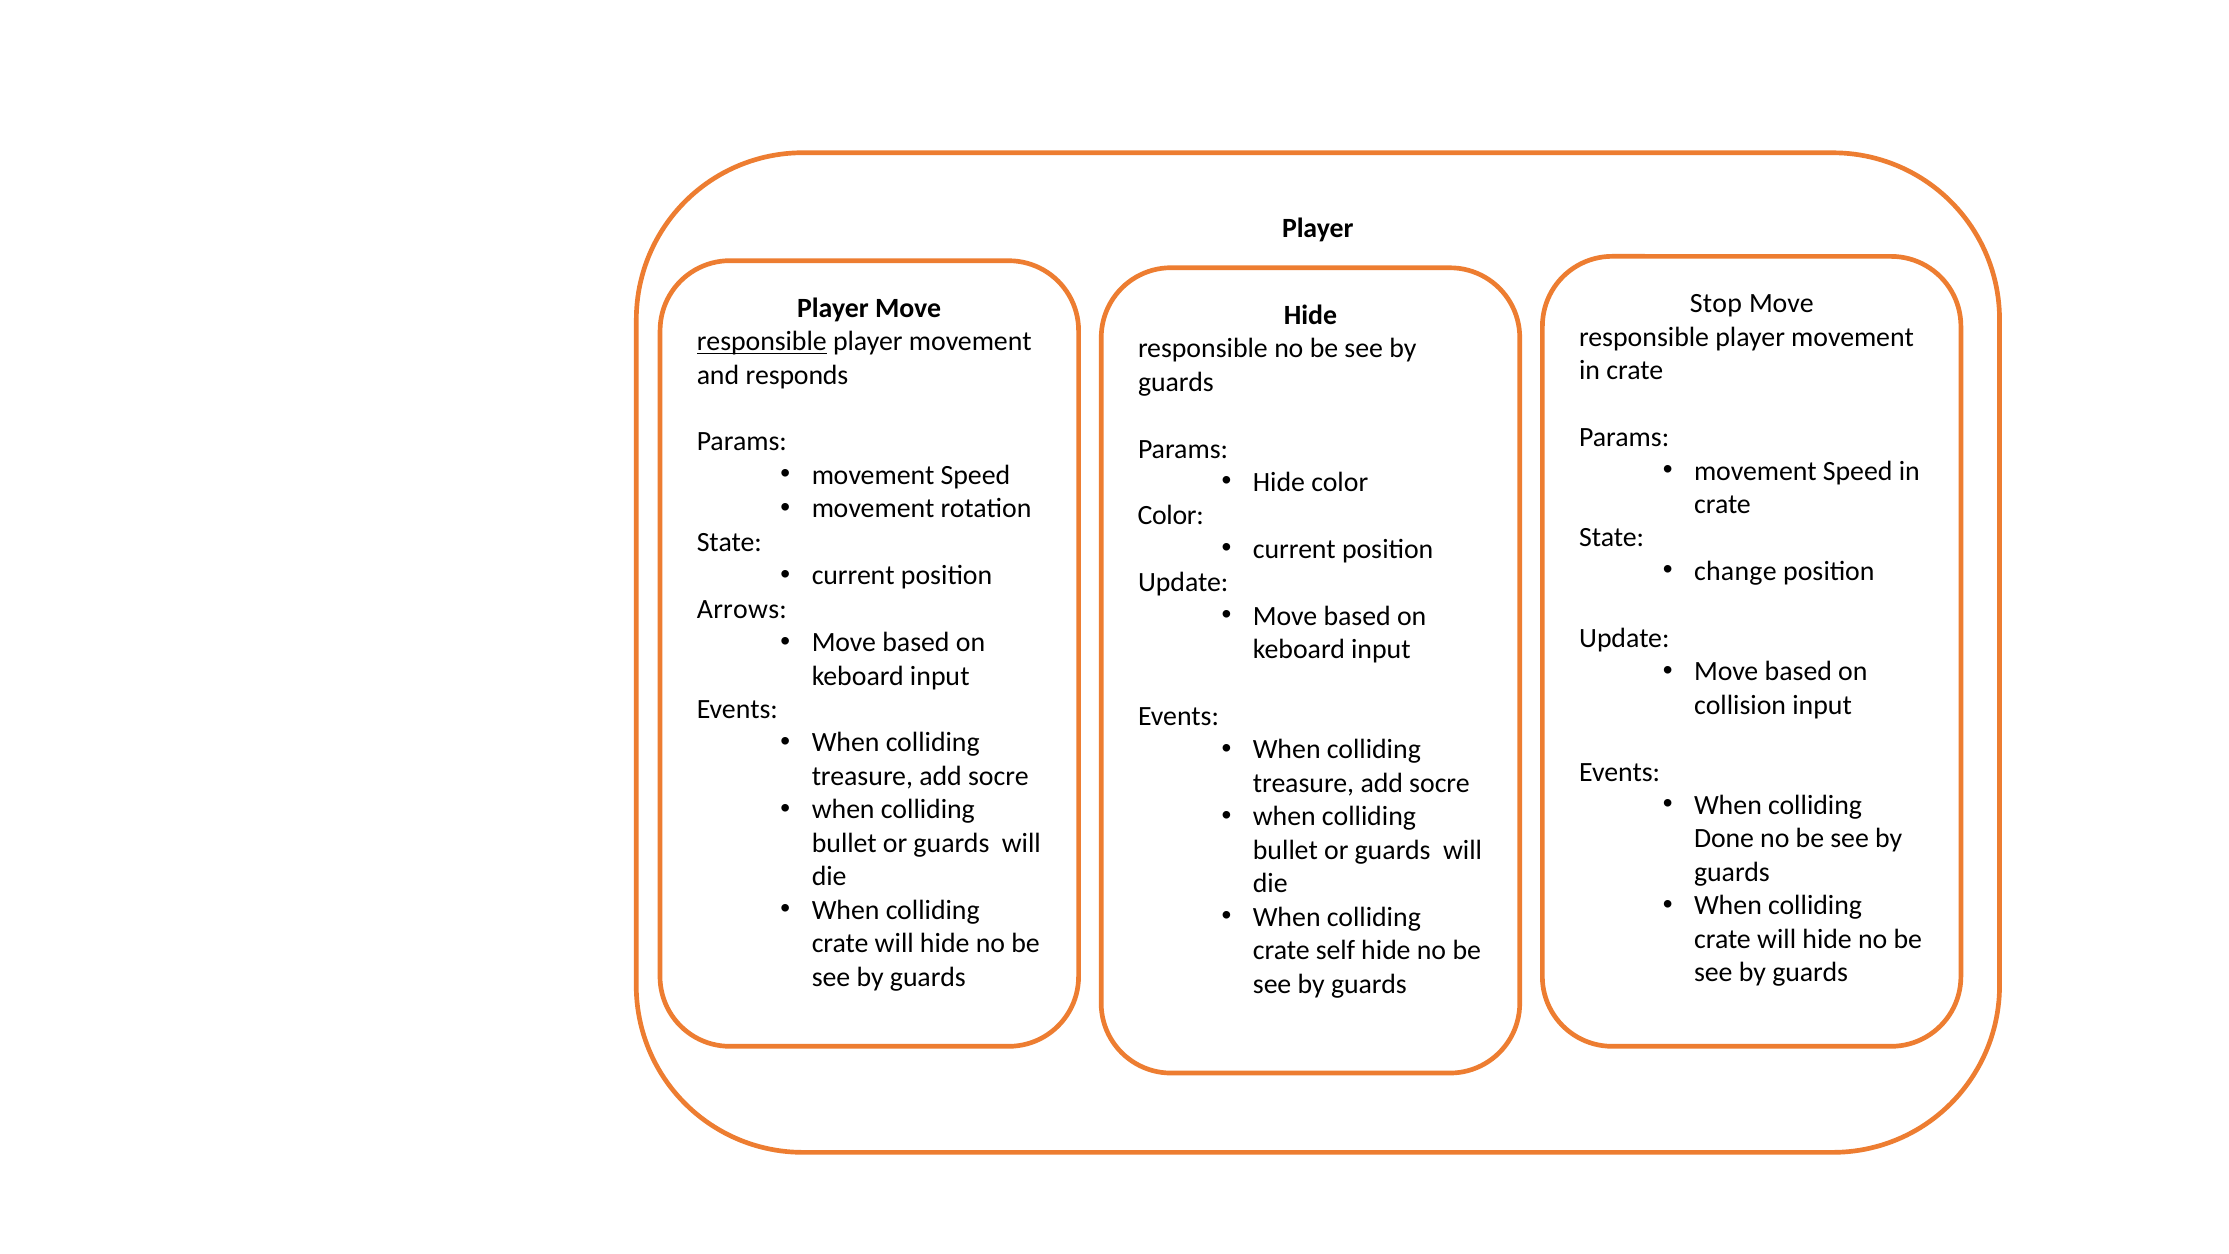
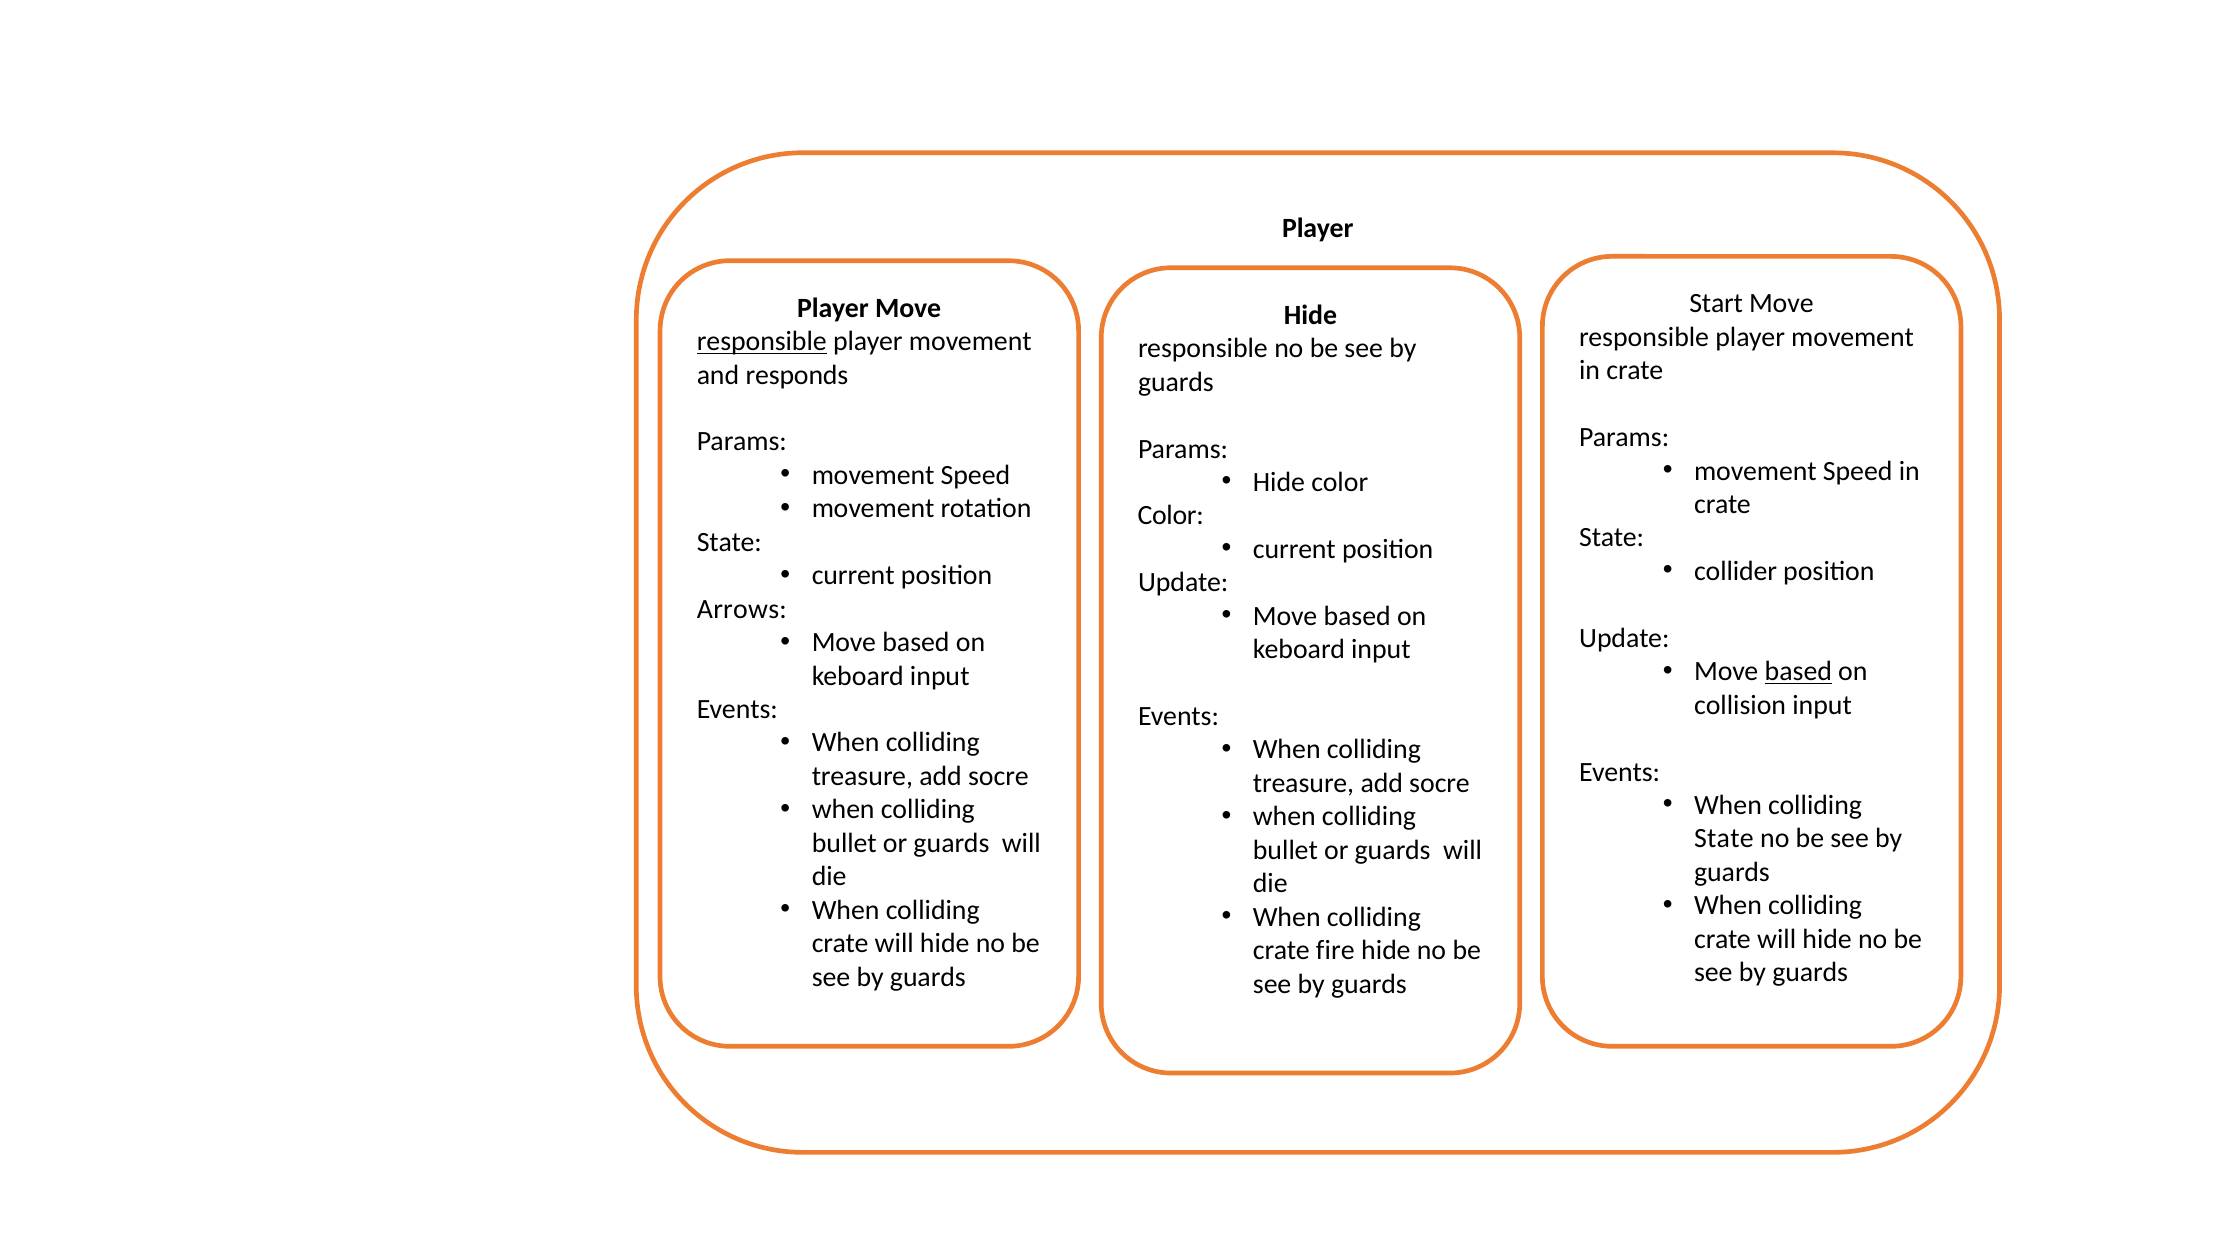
Stop: Stop -> Start (1716, 304)
change: change -> collider (1736, 571)
based underline: none -> present (1798, 671)
Done: Done -> State (1724, 839)
self: self -> fire (1335, 950)
